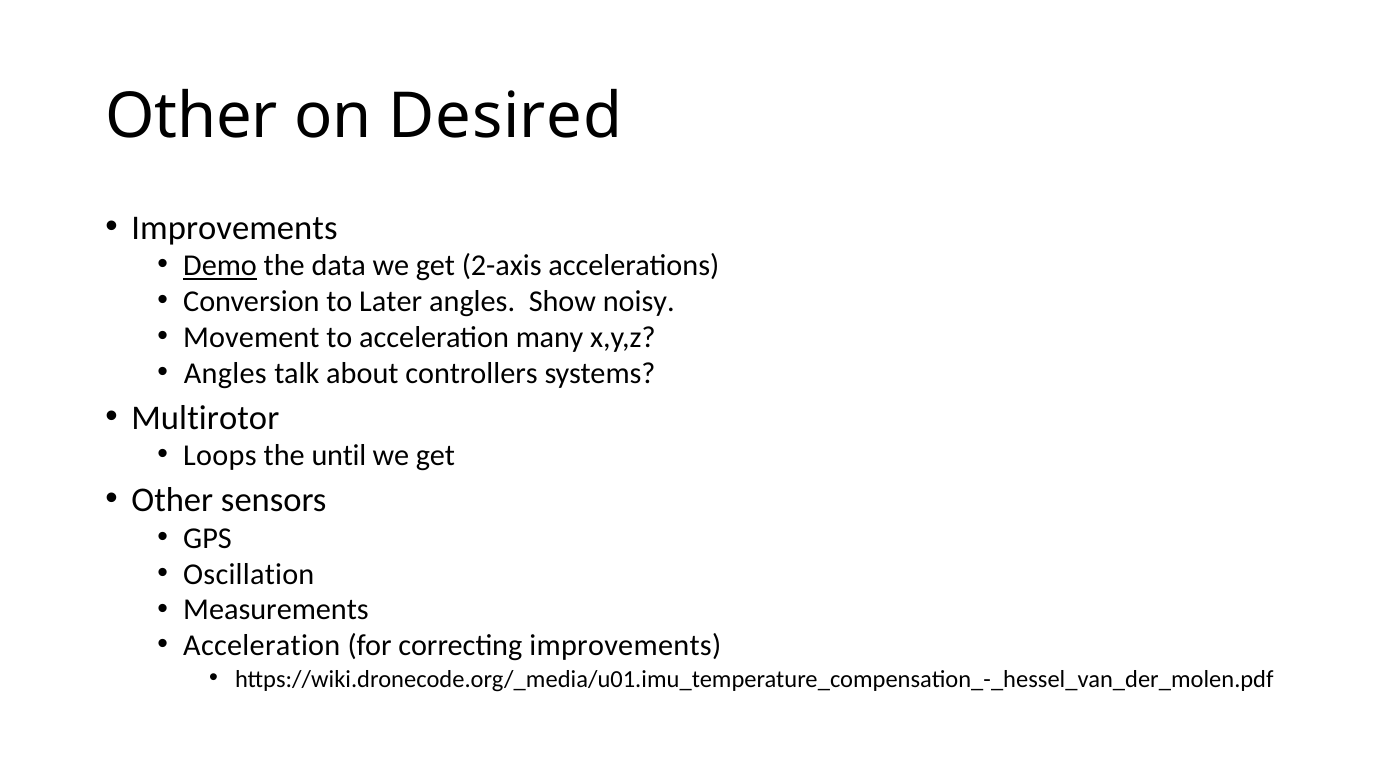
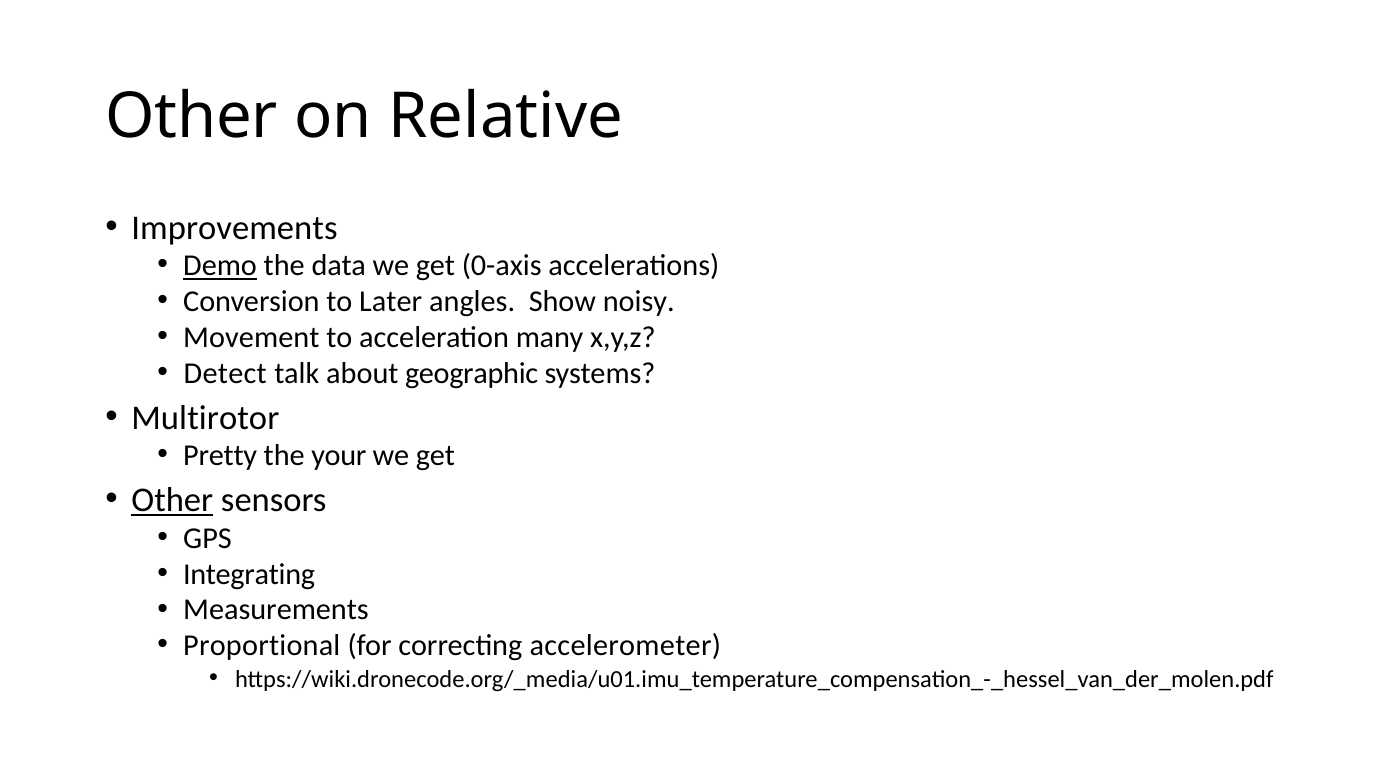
Desired: Desired -> Relative (506, 116)
2-axis: 2-axis -> 0-axis (502, 266)
Angles: Angles -> Detect (225, 373)
controllers: controllers -> geographic (472, 373)
Loops: Loops -> Pretty (220, 456)
until: until -> your (339, 456)
Other underline: none -> present (172, 500)
Oscillation: Oscillation -> Integrating (249, 574)
Acceleration: Acceleration -> Proportional (262, 646)
correcting improvements: improvements -> accelerometer (625, 646)
